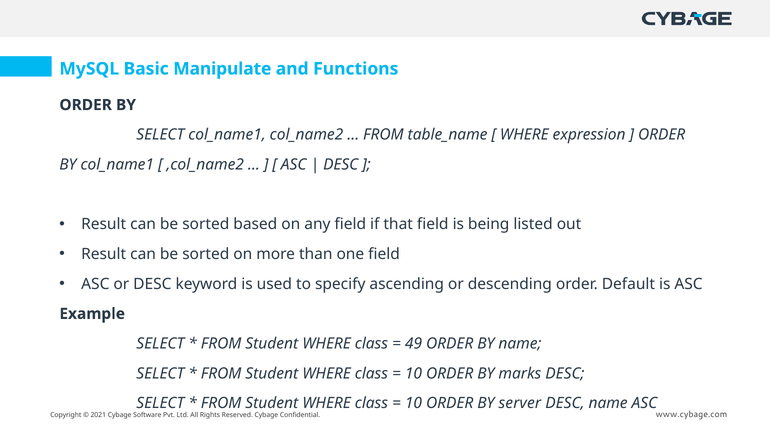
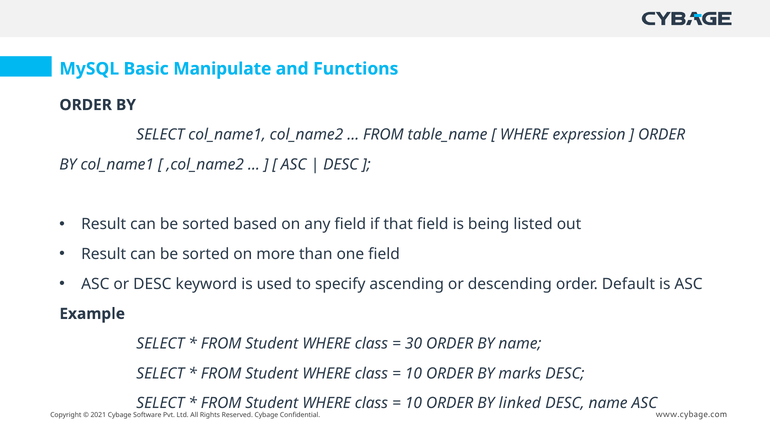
49: 49 -> 30 (414, 344)
server: server -> linked (520, 404)
